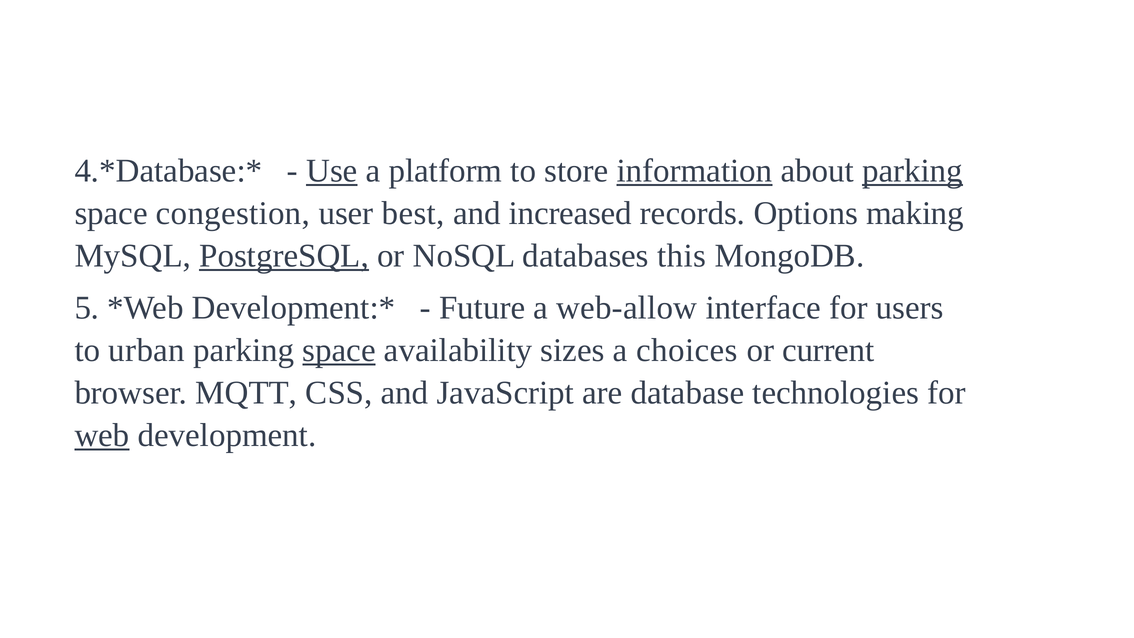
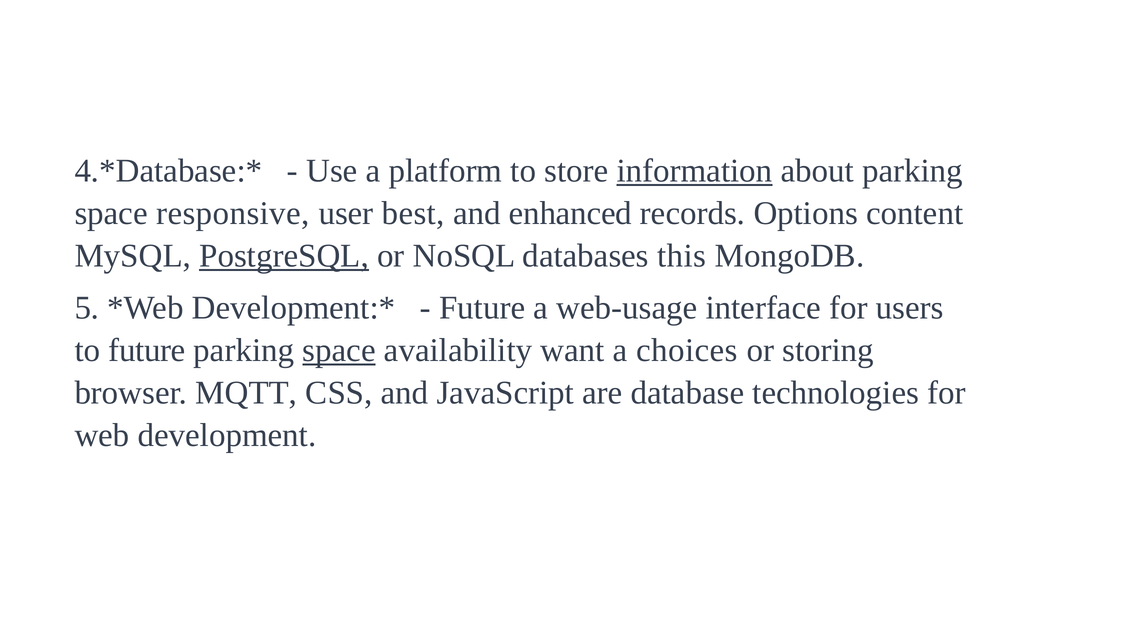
Use underline: present -> none (332, 171)
parking underline: present -> none (912, 171)
congestion: congestion -> responsive (233, 213)
increased: increased -> enhanced (570, 213)
making: making -> content (915, 213)
web-allow: web-allow -> web-usage (627, 308)
to urban: urban -> future (147, 350)
sizes: sizes -> want (573, 350)
current: current -> storing (828, 350)
web underline: present -> none (102, 435)
